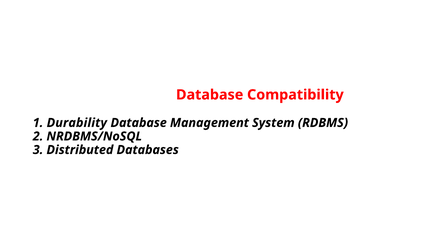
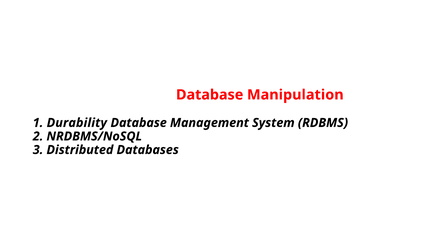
Compatibility: Compatibility -> Manipulation (295, 95)
